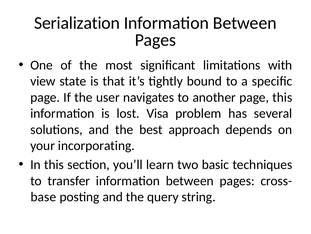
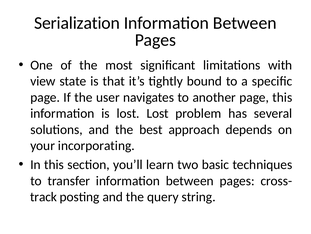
lost Visa: Visa -> Lost (158, 113)
base: base -> track (44, 196)
